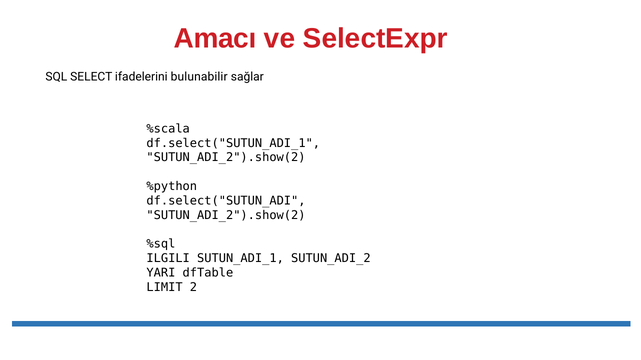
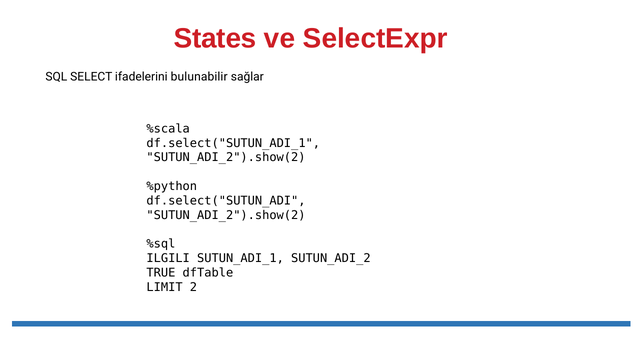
Amacı: Amacı -> States (215, 39)
YARI: YARI -> TRUE (161, 273)
